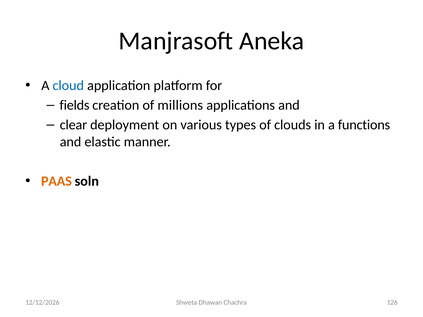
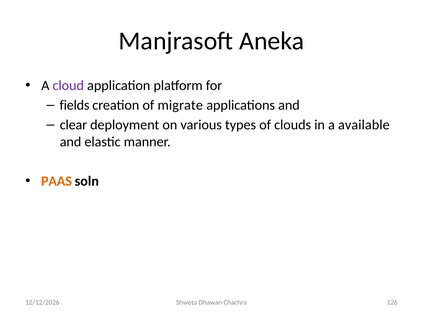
cloud colour: blue -> purple (68, 86)
millions: millions -> migrate (180, 105)
functions: functions -> available (364, 125)
